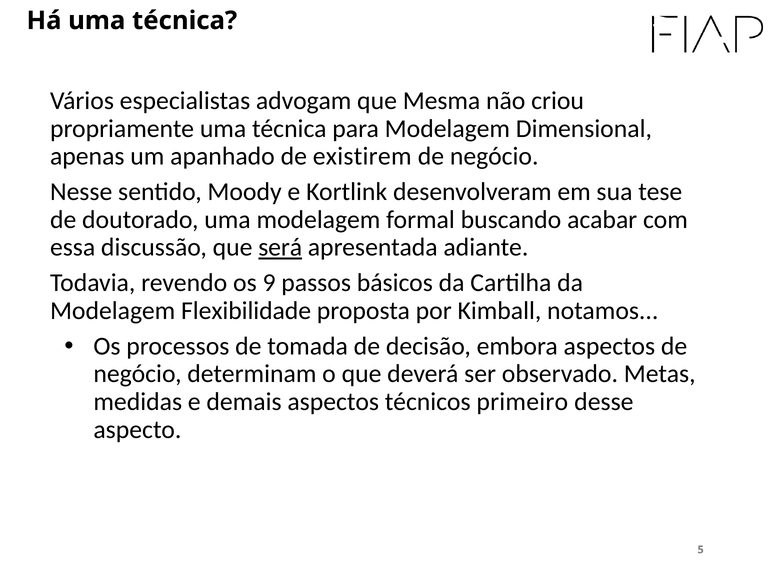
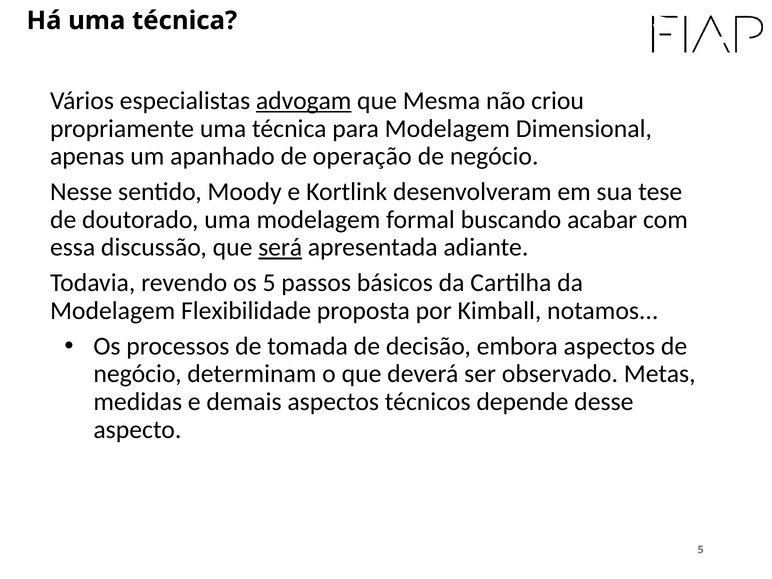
advogam underline: none -> present (304, 101)
existirem: existirem -> operação (362, 156)
os 9: 9 -> 5 (269, 283)
primeiro: primeiro -> depende (522, 402)
